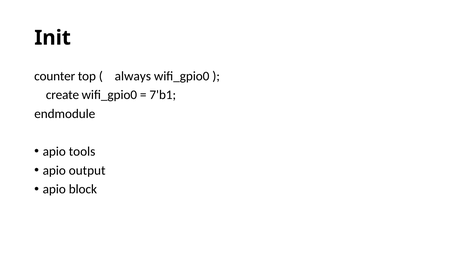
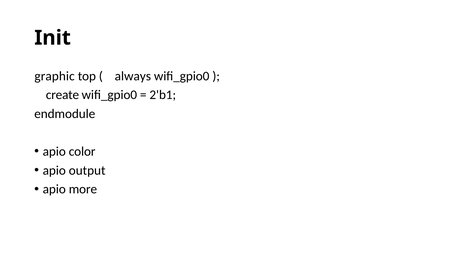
counter: counter -> graphic (55, 76)
7'b1: 7'b1 -> 2'b1 (163, 95)
tools: tools -> color (82, 152)
block: block -> more (83, 189)
